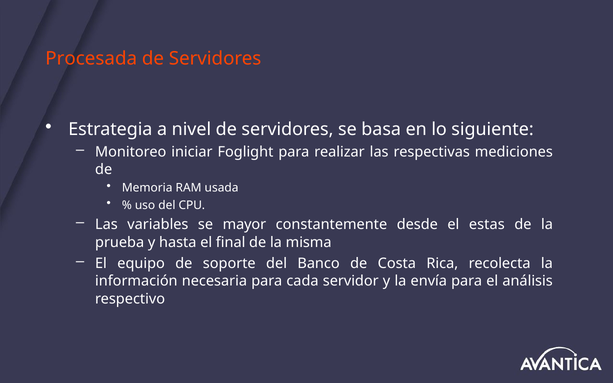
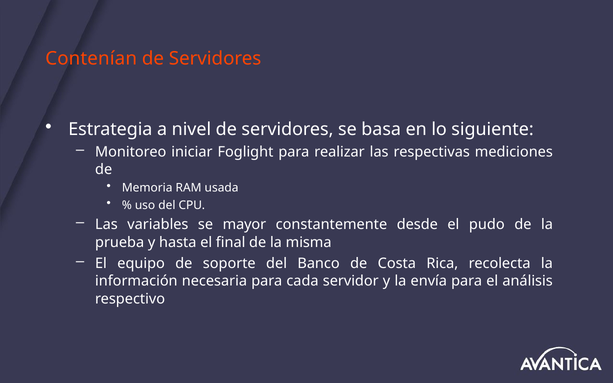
Procesada: Procesada -> Contenían (91, 58)
estas: estas -> pudo (487, 225)
